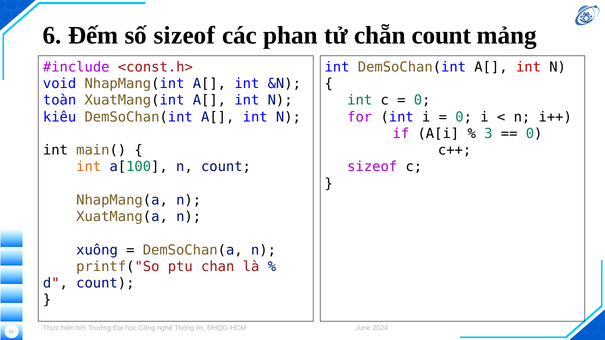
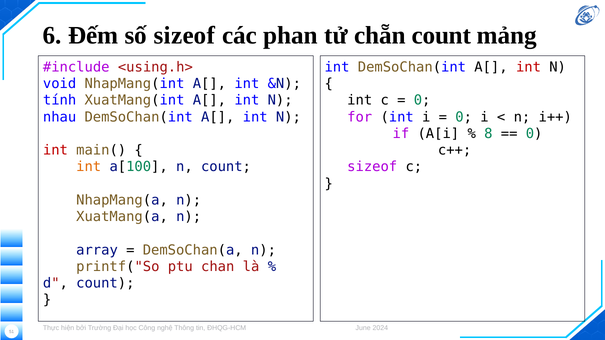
<const.h>: <const.h> -> <using.h> (155, 67)
toàn: toàn -> tính (60, 101)
int colour: green -> black (360, 101)
kiểu: kiểu -> nhau (60, 117)
3: 3 -> 8 (488, 134)
int colour: black -> red (55, 150)
xuống: xuống -> array (97, 250)
